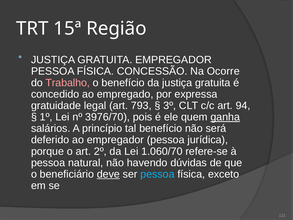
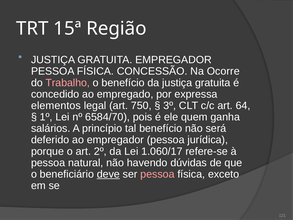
gratuidade: gratuidade -> elementos (56, 105)
793: 793 -> 750 (141, 105)
94: 94 -> 64 (243, 105)
3976/70: 3976/70 -> 6584/70 (108, 117)
ganha underline: present -> none (225, 117)
1.060/70: 1.060/70 -> 1.060/17 (162, 151)
pessoa colour: light blue -> pink (157, 174)
